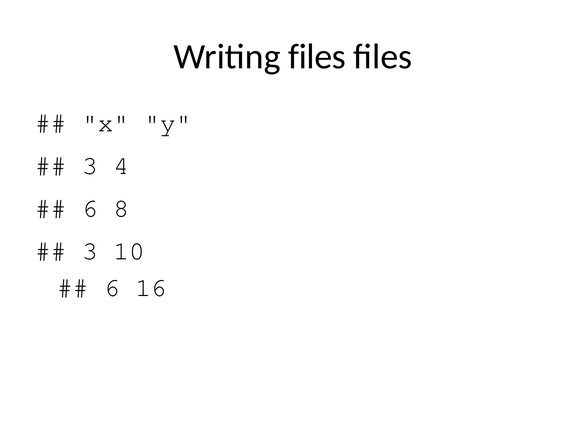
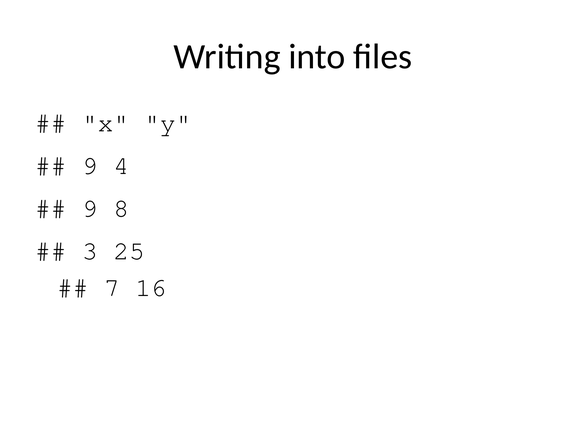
Writing files: files -> into (317, 57)
3: 3 -> 9 (90, 166)
6: 6 -> 9 (90, 209)
10: 10 -> 25 (129, 251)
6: 6 -> 7 (112, 288)
